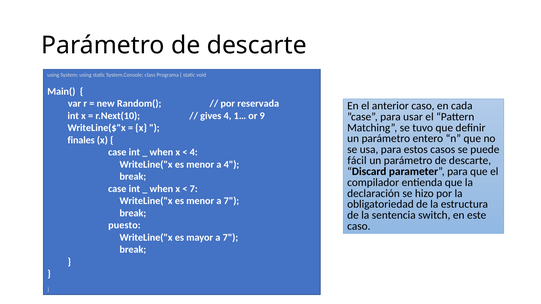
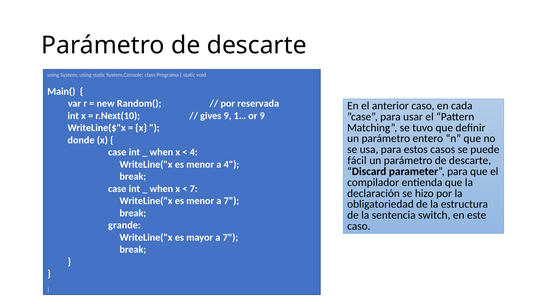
gives 4: 4 -> 9 (228, 116)
finales: finales -> donde (81, 140)
puesto: puesto -> grande (124, 225)
